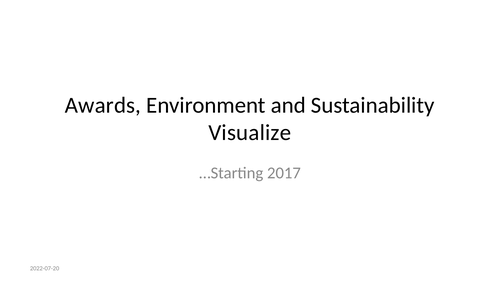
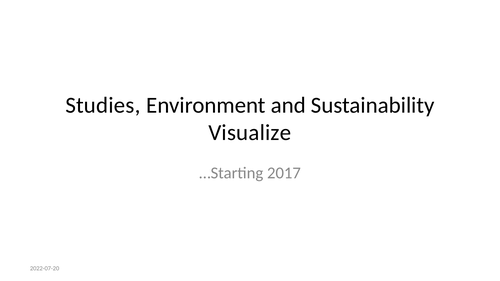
Awards: Awards -> Studies (103, 105)
